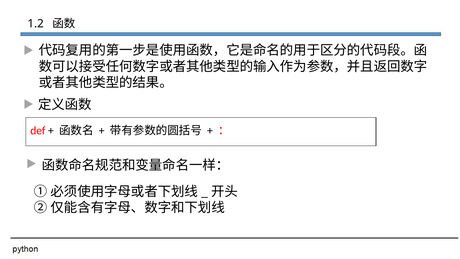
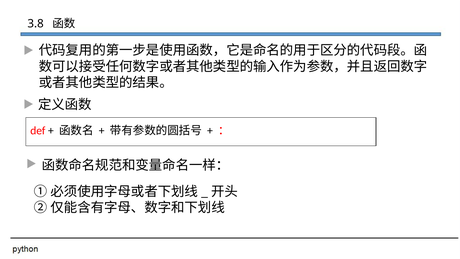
1.2: 1.2 -> 3.8 (36, 24)
